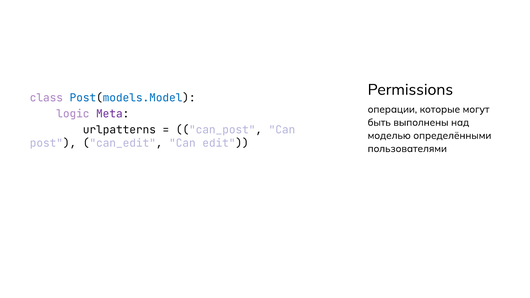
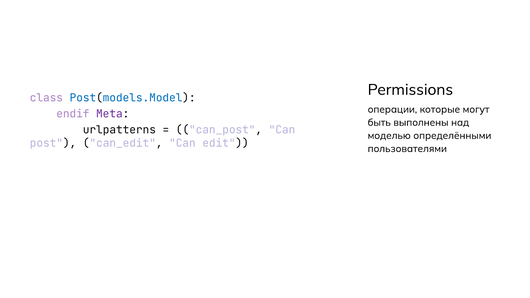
logic: logic -> endif (73, 114)
